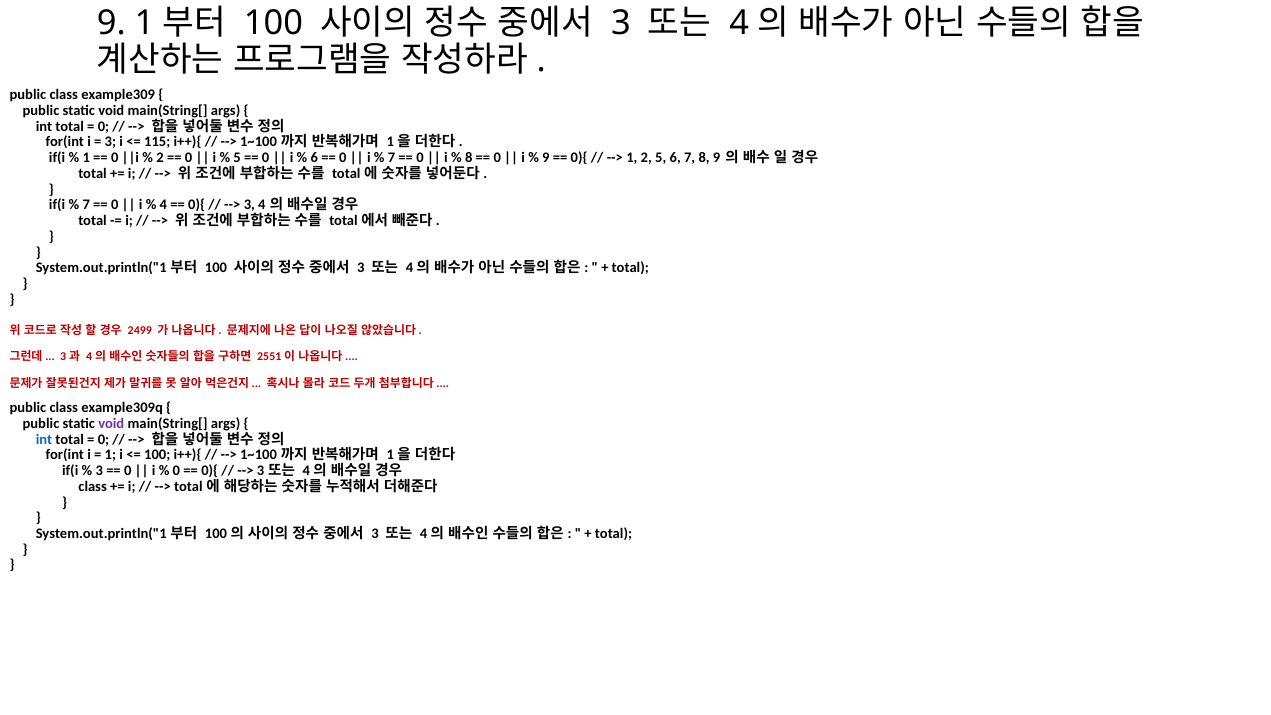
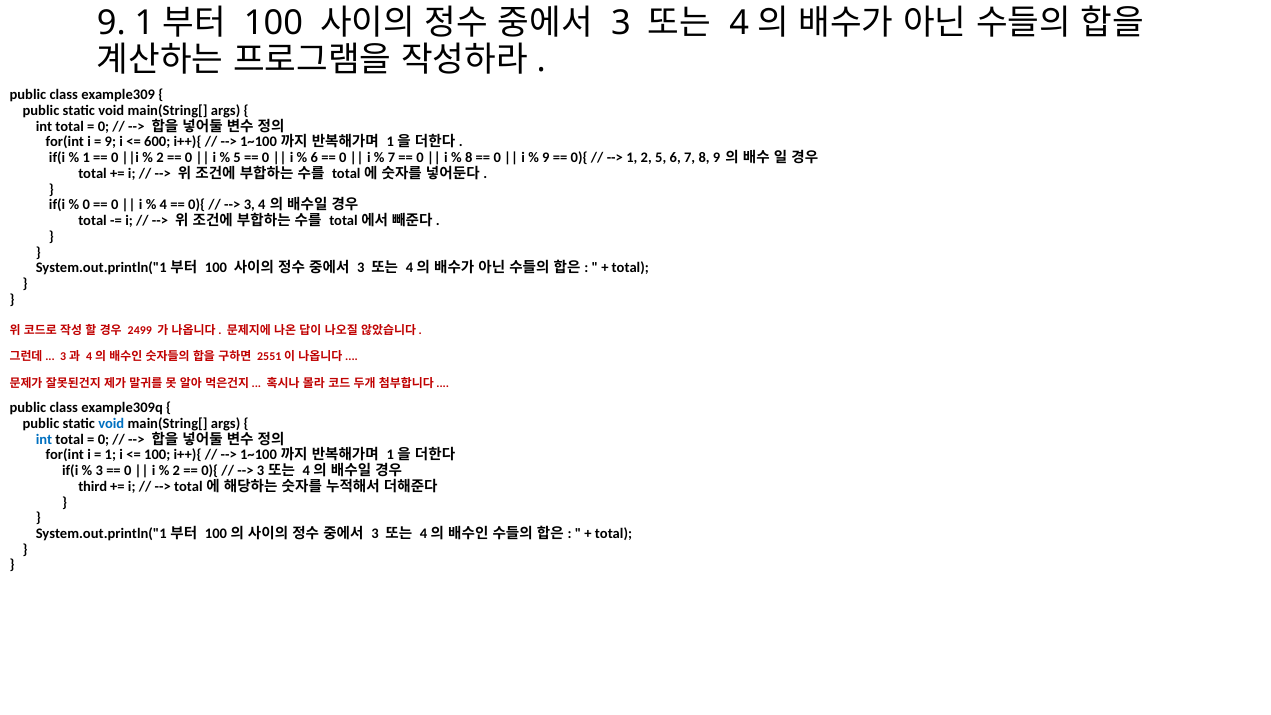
3: 3 -> 9 (110, 142)
115: 115 -> 600 (157, 142)
7: 7 -> 0 (86, 205)
void colour: purple -> blue (111, 424)
0: 0 -> 2 (176, 471)
class: class -> third (93, 486)
